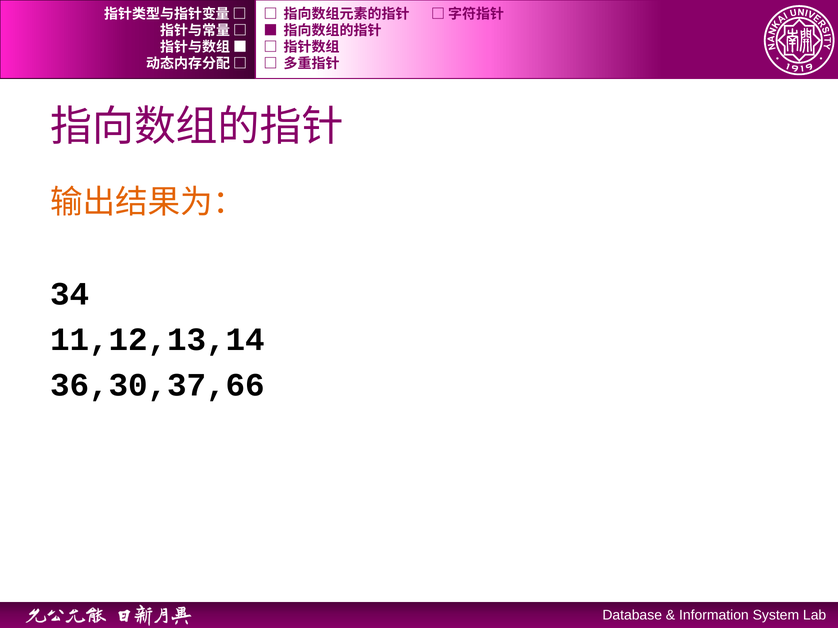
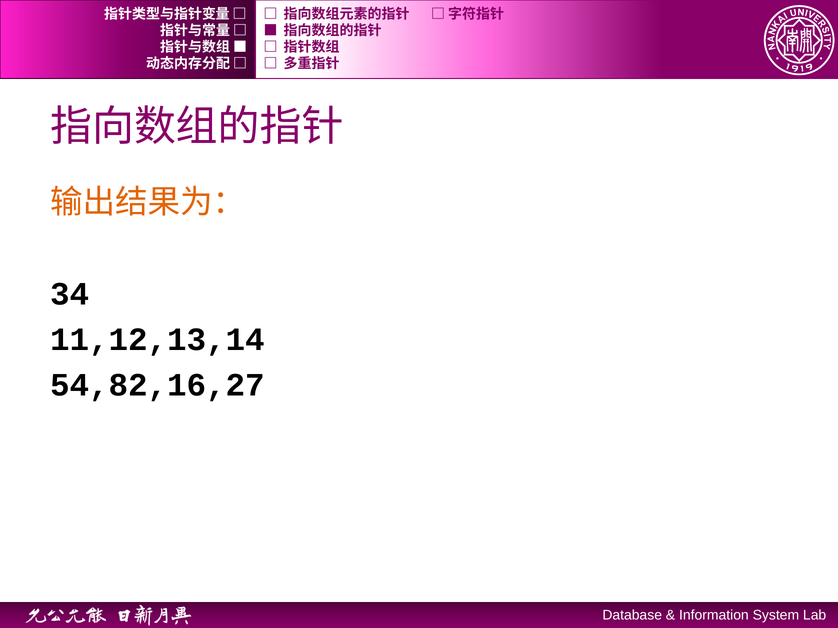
36,30,37,66: 36,30,37,66 -> 54,82,16,27 (158, 385)
